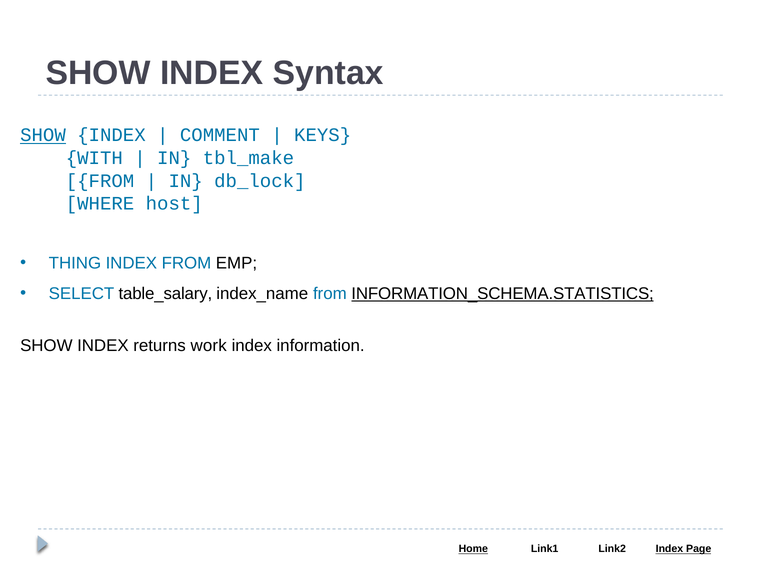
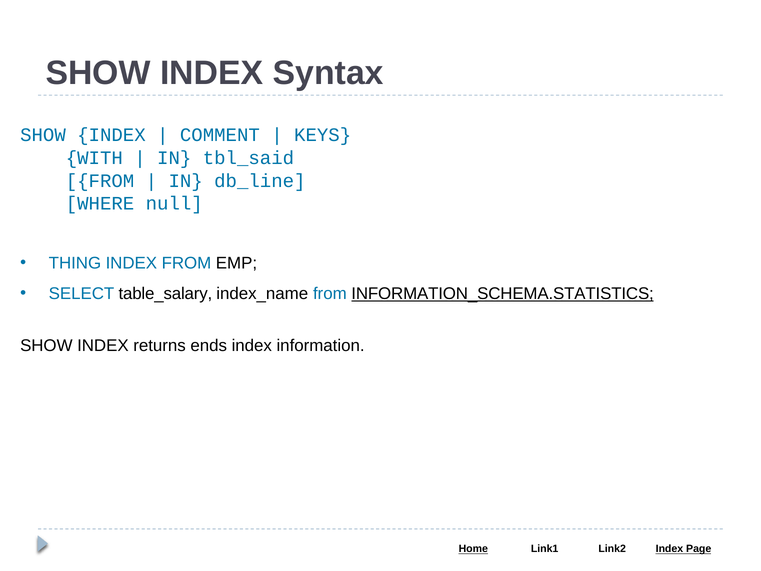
SHOW underline: present -> none (43, 135)
tbl_make: tbl_make -> tbl_said (248, 158)
db_lock: db_lock -> db_line (260, 181)
host: host -> null (174, 204)
work: work -> ends (209, 346)
